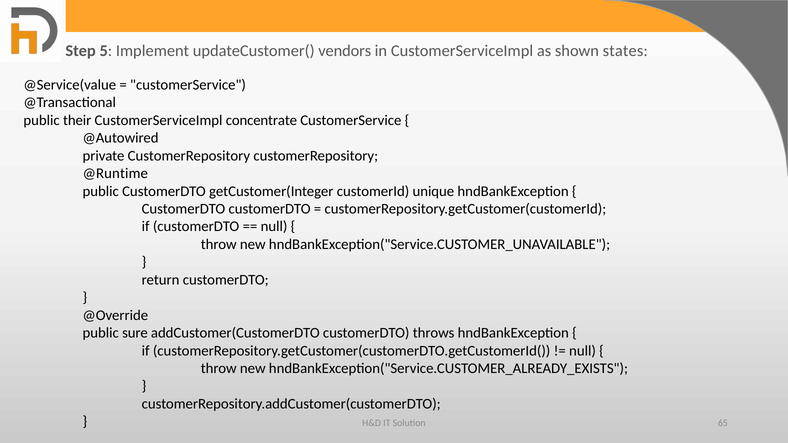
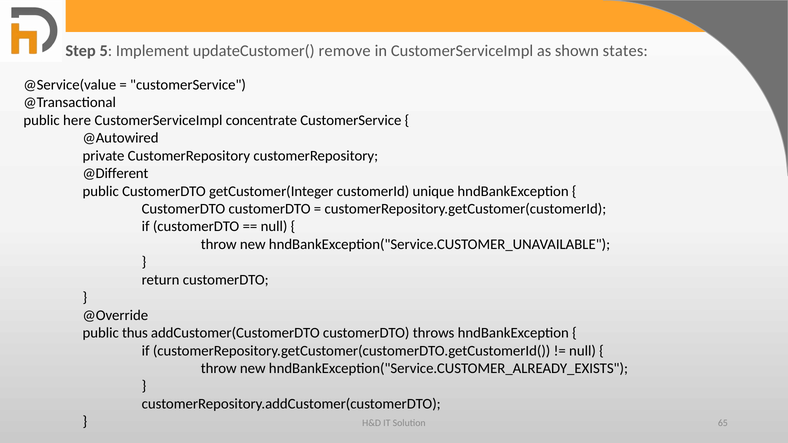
vendors: vendors -> remove (345, 51)
their: their -> here (77, 120)
@Runtime: @Runtime -> @Different (115, 174)
sure: sure -> thus (135, 333)
